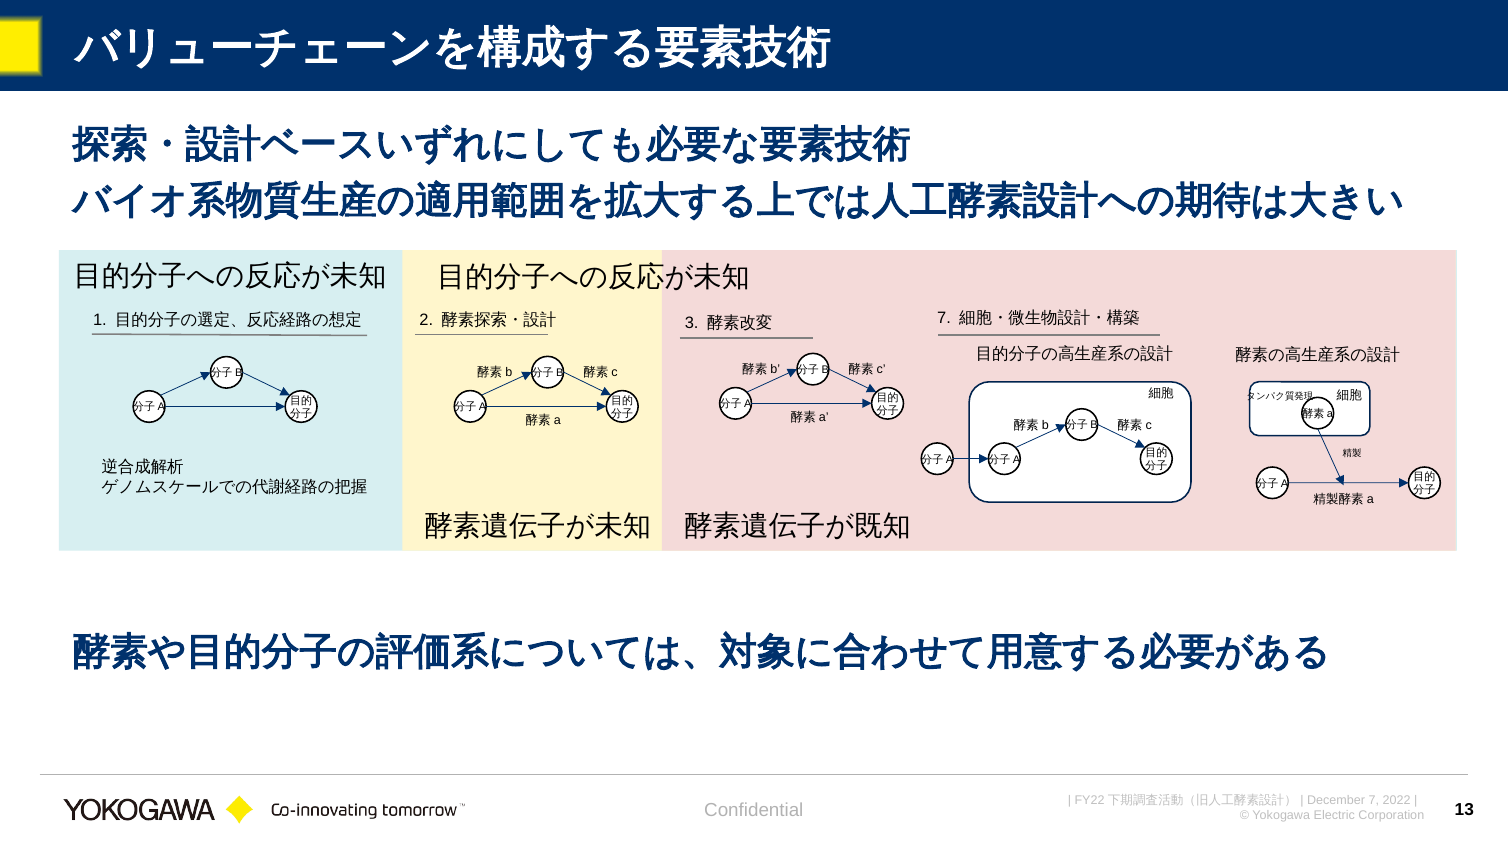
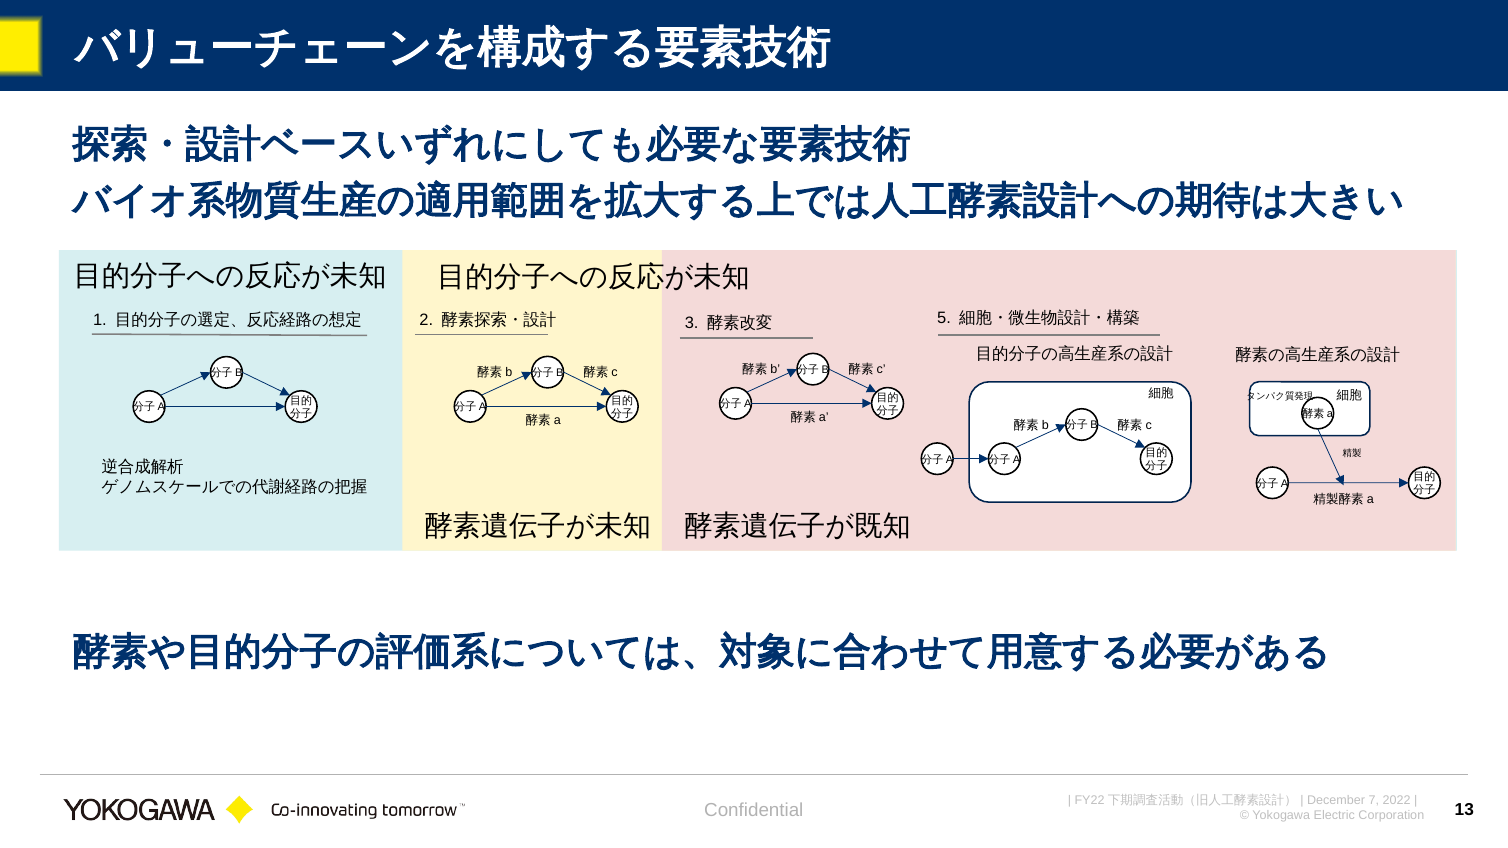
7: 7 -> 5 (944, 319)
